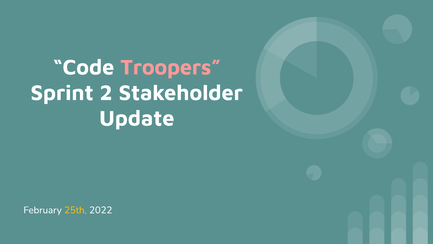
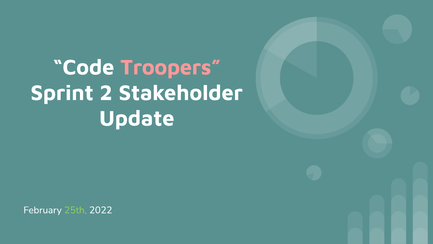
25th colour: yellow -> light green (75, 210)
